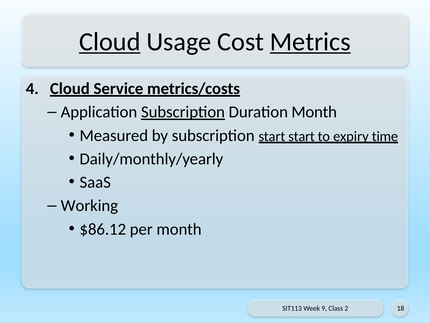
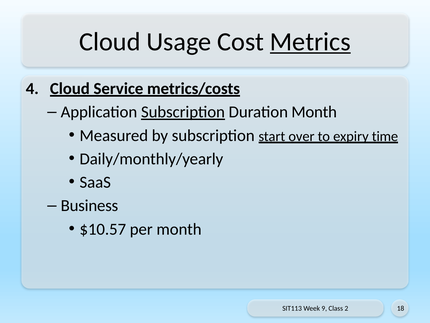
Cloud underline: present -> none (110, 42)
start start: start -> over (301, 136)
Working: Working -> Business (89, 205)
$86.12: $86.12 -> $10.57 (103, 229)
